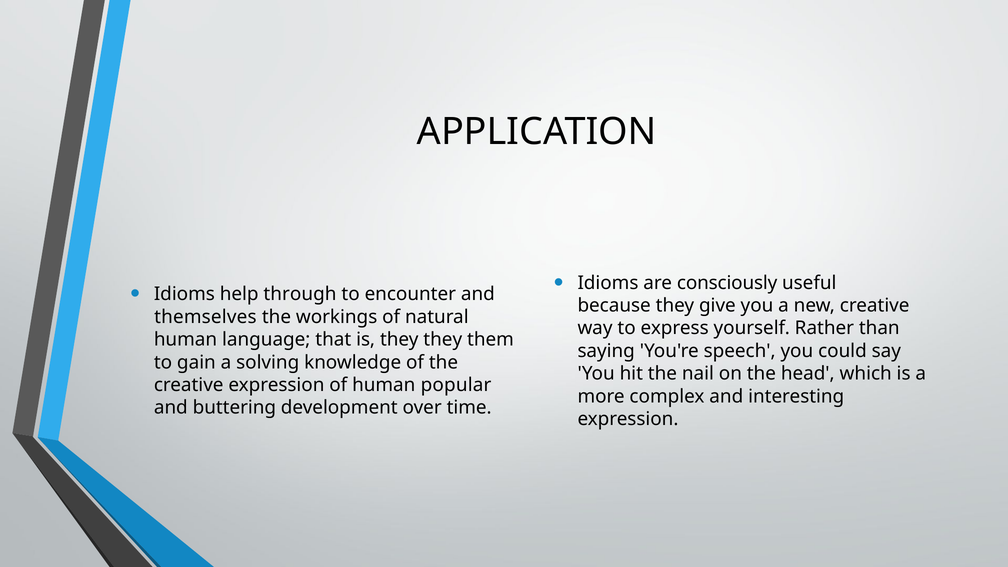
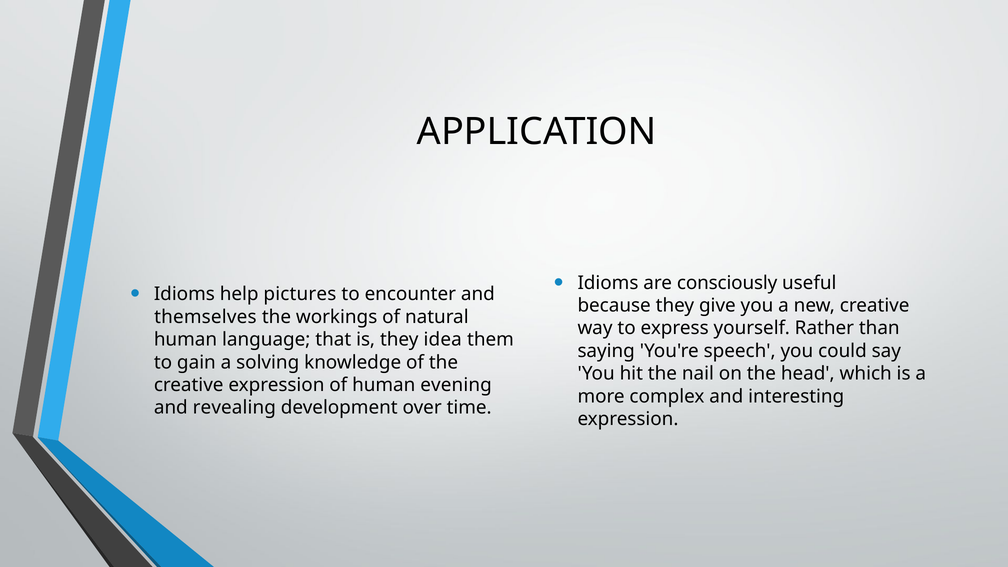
through: through -> pictures (300, 294)
they they: they -> idea (443, 340)
popular: popular -> evening (456, 385)
buttering: buttering -> revealing (234, 408)
